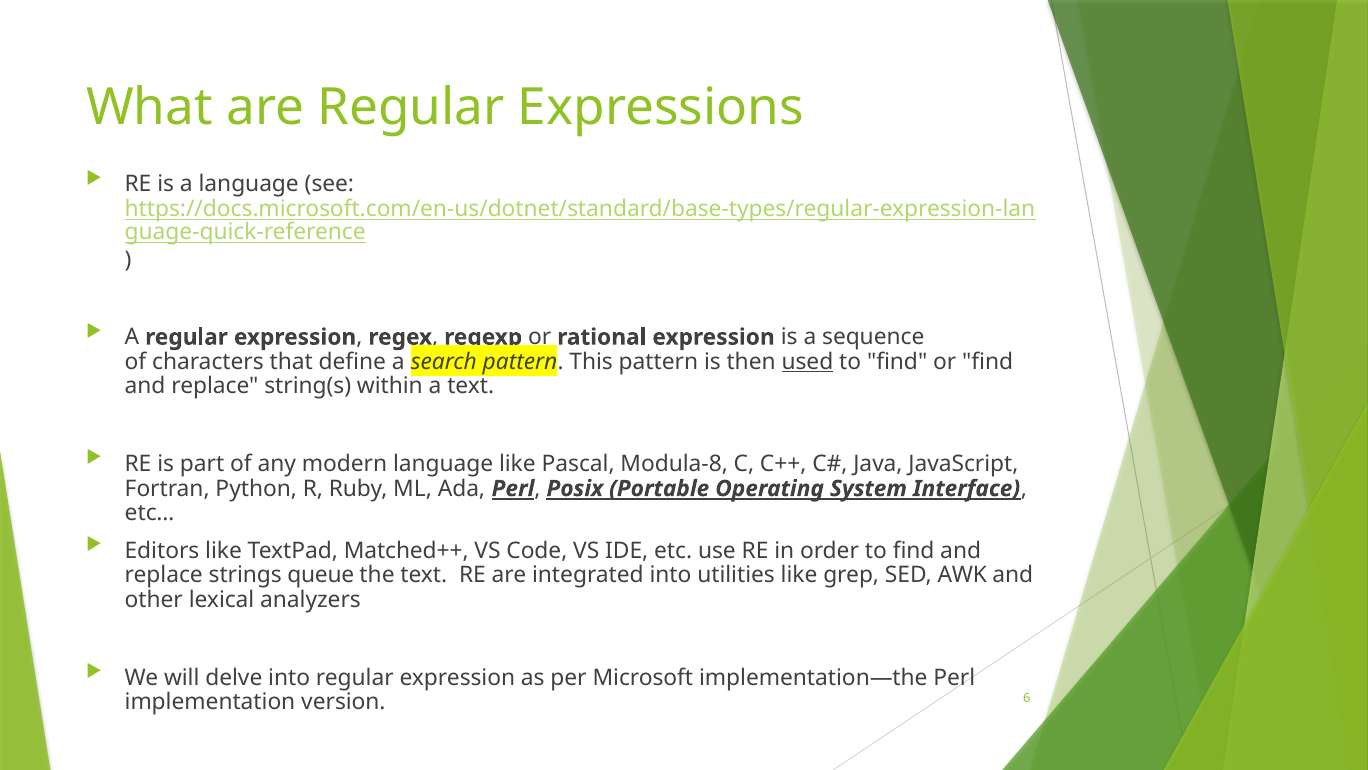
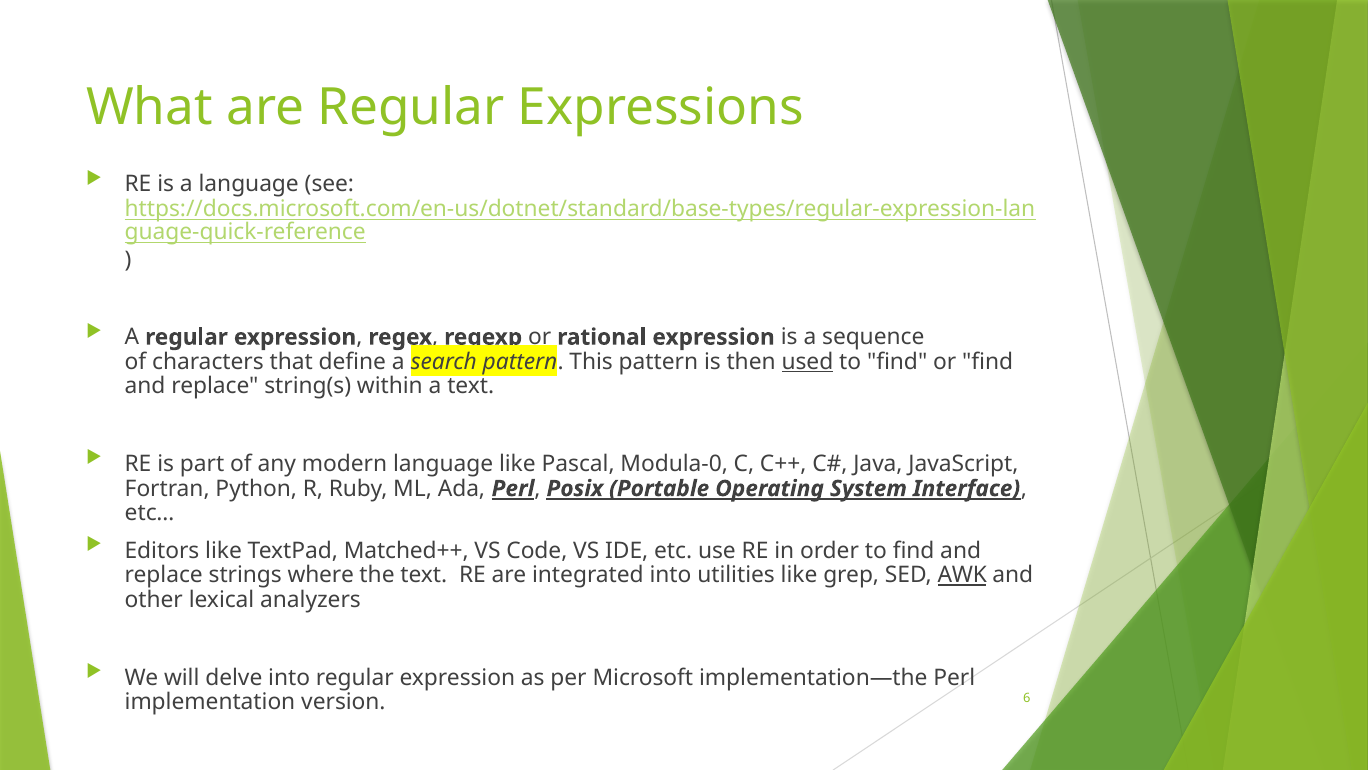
Modula-8: Modula-8 -> Modula-0 (674, 464)
queue: queue -> where (321, 575)
AWK underline: none -> present (962, 575)
